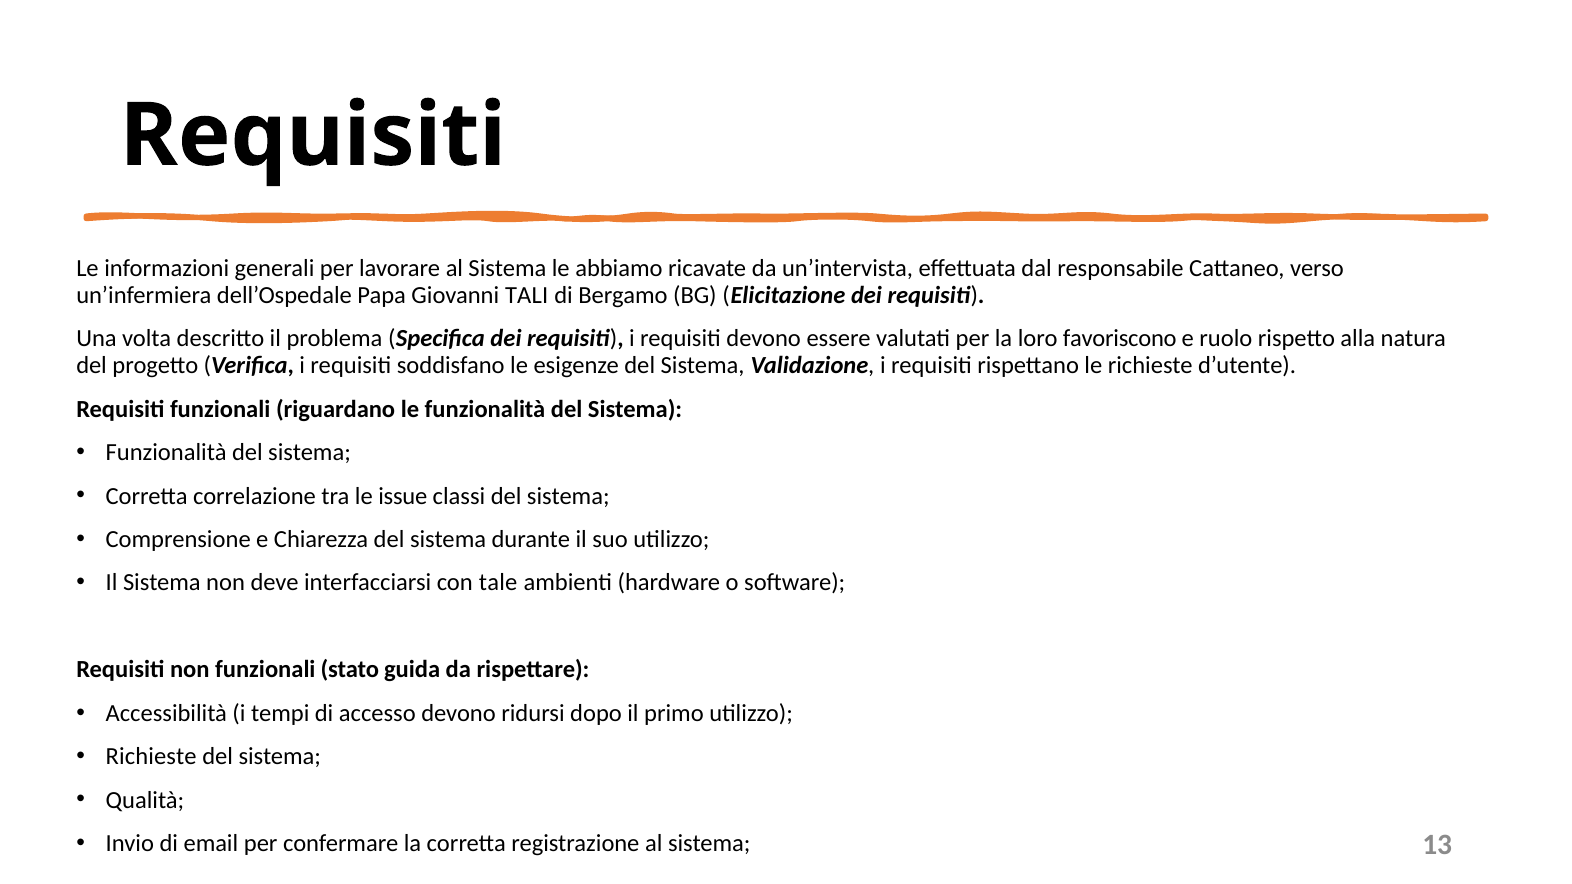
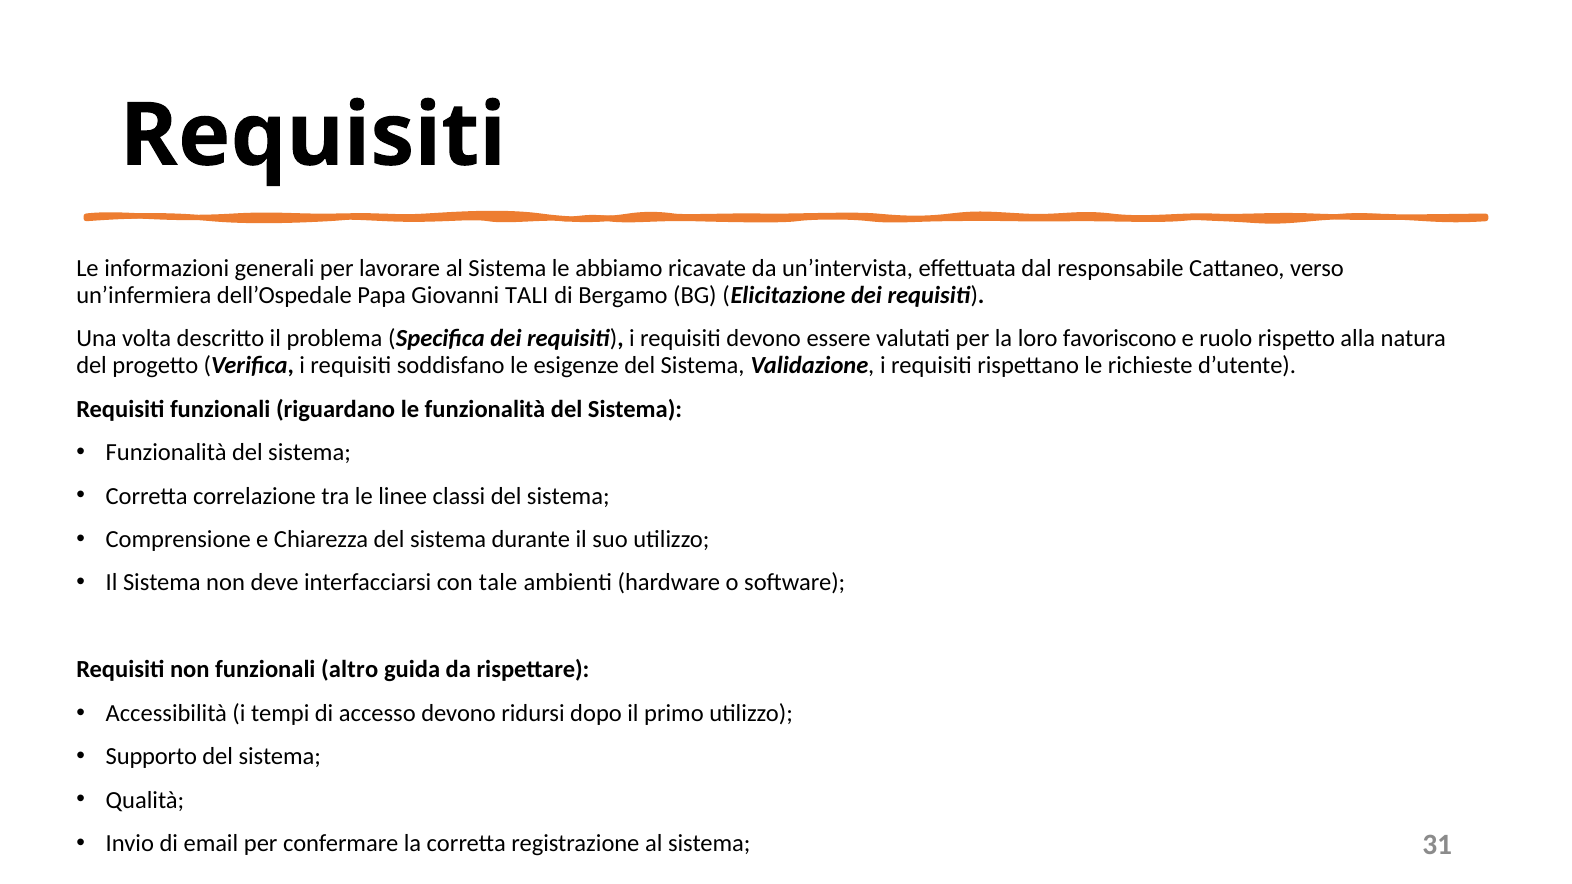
issue: issue -> linee (403, 496)
stato: stato -> altro (350, 670)
Richieste: Richieste -> Supporto (151, 757)
13: 13 -> 31 (1437, 845)
